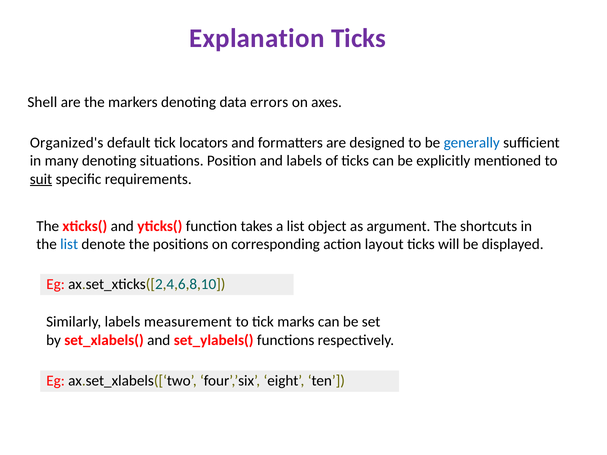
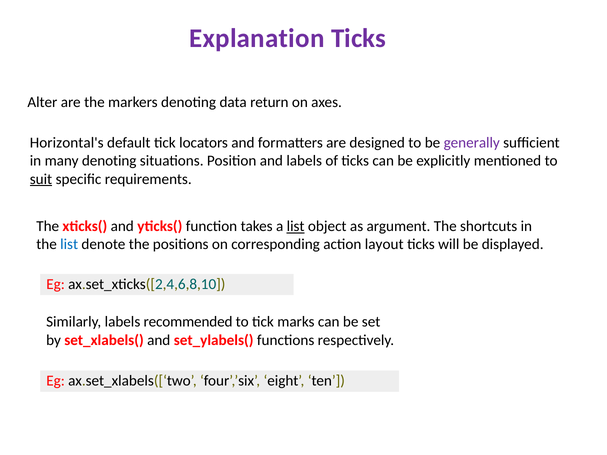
Shell: Shell -> Alter (42, 102)
errors: errors -> return (269, 102)
Organized's: Organized's -> Horizontal's (67, 143)
generally colour: blue -> purple (472, 143)
list underline: none -> present (296, 226)
measurement: measurement -> recommended (188, 322)
